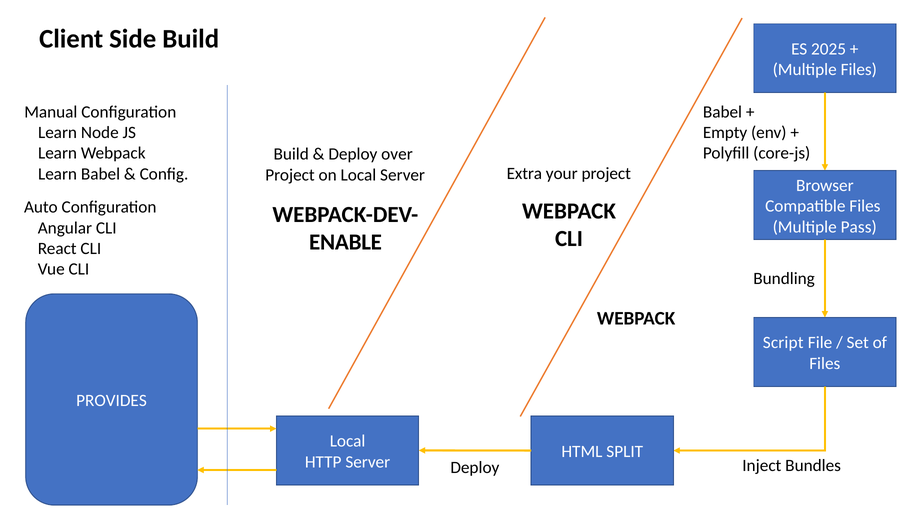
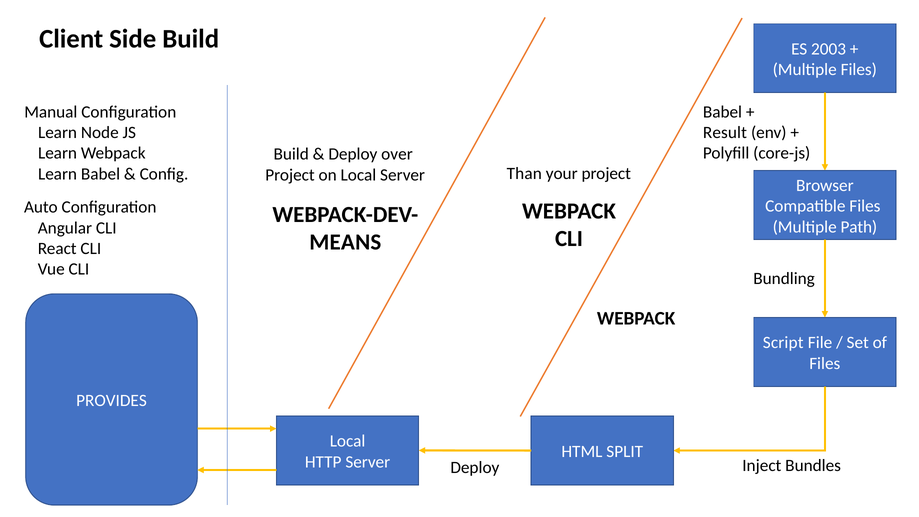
2025: 2025 -> 2003 (829, 49)
Empty: Empty -> Result (725, 132)
Extra: Extra -> Than (524, 173)
Pass: Pass -> Path (859, 227)
ENABLE: ENABLE -> MEANS (345, 242)
